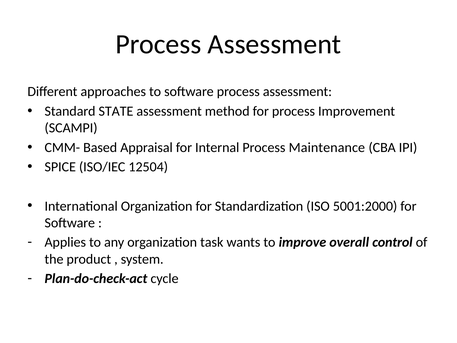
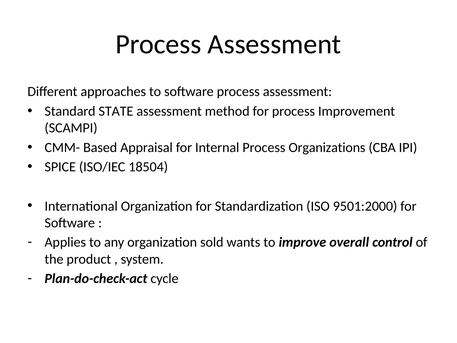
Maintenance: Maintenance -> Organizations (327, 147)
12504: 12504 -> 18504 (148, 167)
5001:2000: 5001:2000 -> 9501:2000 (365, 206)
task: task -> sold (212, 242)
